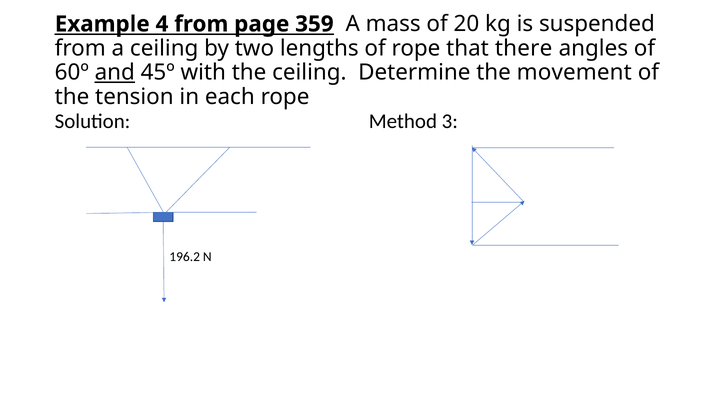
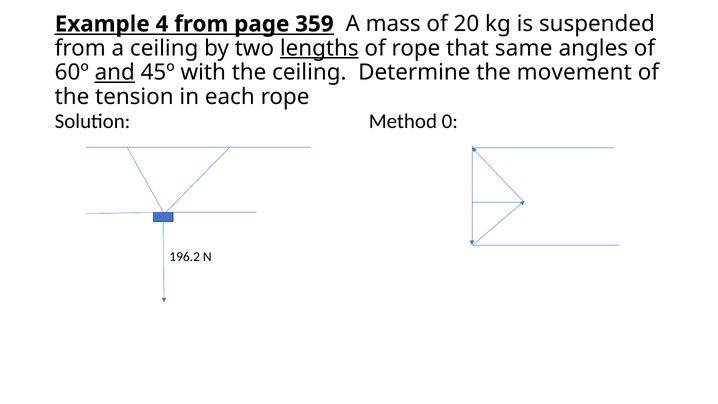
lengths underline: none -> present (319, 48)
there: there -> same (524, 48)
3: 3 -> 0 (450, 121)
